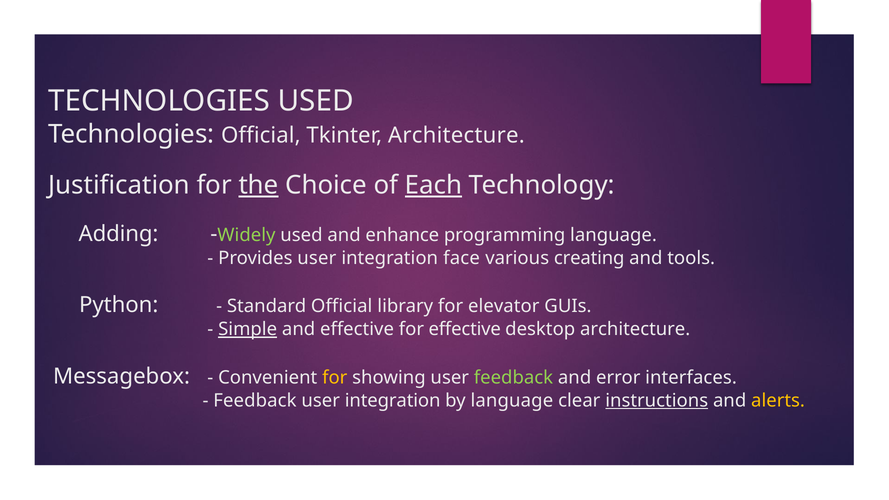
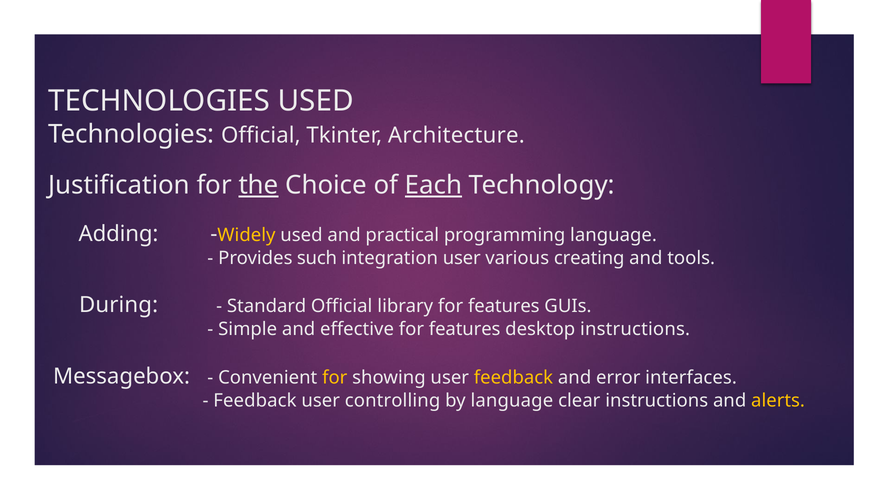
Widely colour: light green -> yellow (246, 235)
enhance: enhance -> practical (402, 235)
Provides user: user -> such (317, 258)
integration face: face -> user (462, 258)
Python: Python -> During (119, 305)
library for elevator: elevator -> features (504, 306)
Simple underline: present -> none (248, 329)
effective for effective: effective -> features (465, 329)
desktop architecture: architecture -> instructions (635, 329)
feedback colour: light green -> yellow (513, 378)
integration: integration -> controlling (393, 400)
instructions underline: present -> none (657, 400)
